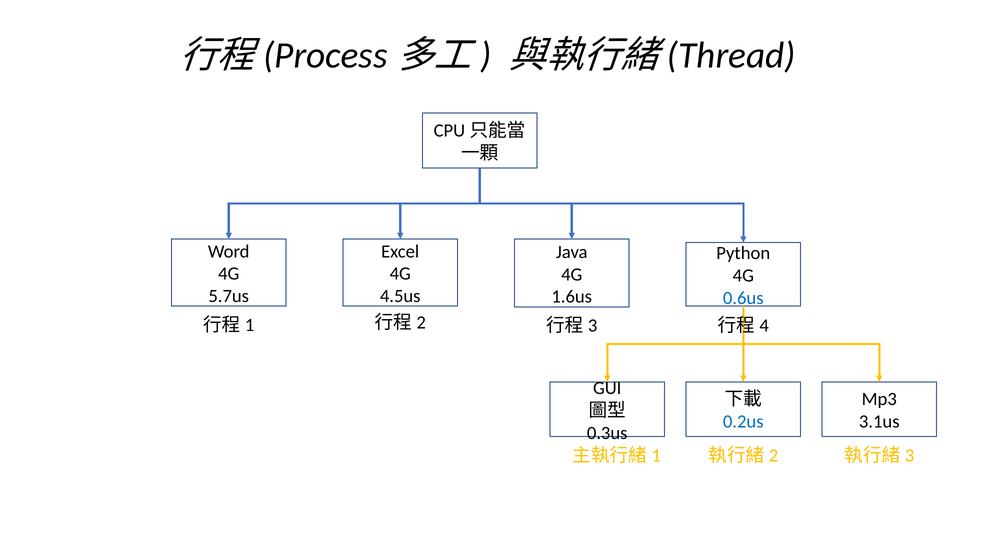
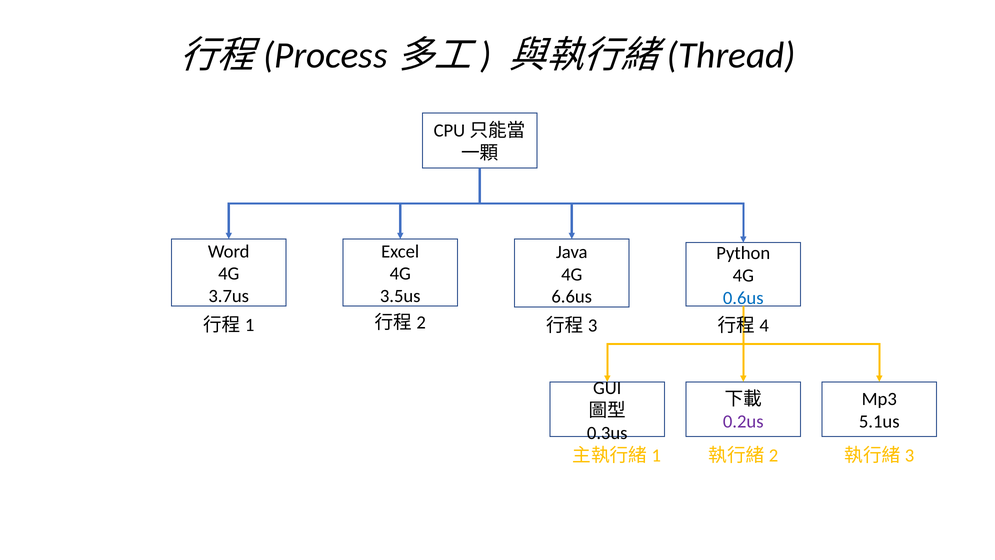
5.7us: 5.7us -> 3.7us (229, 296)
4.5us: 4.5us -> 3.5us (400, 296)
1.6us: 1.6us -> 6.6us (572, 297)
0.2us colour: blue -> purple (743, 421)
3.1us: 3.1us -> 5.1us (879, 421)
